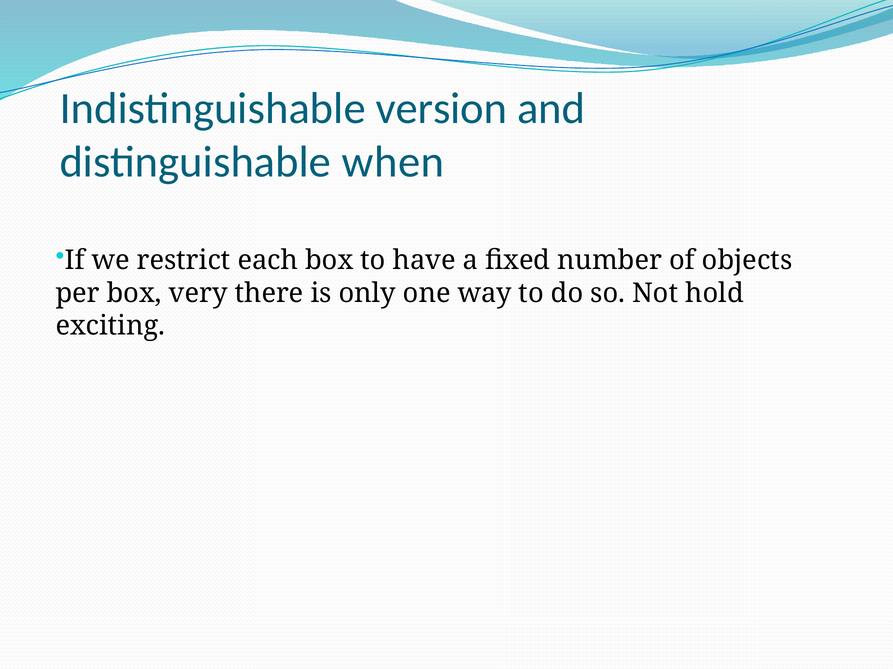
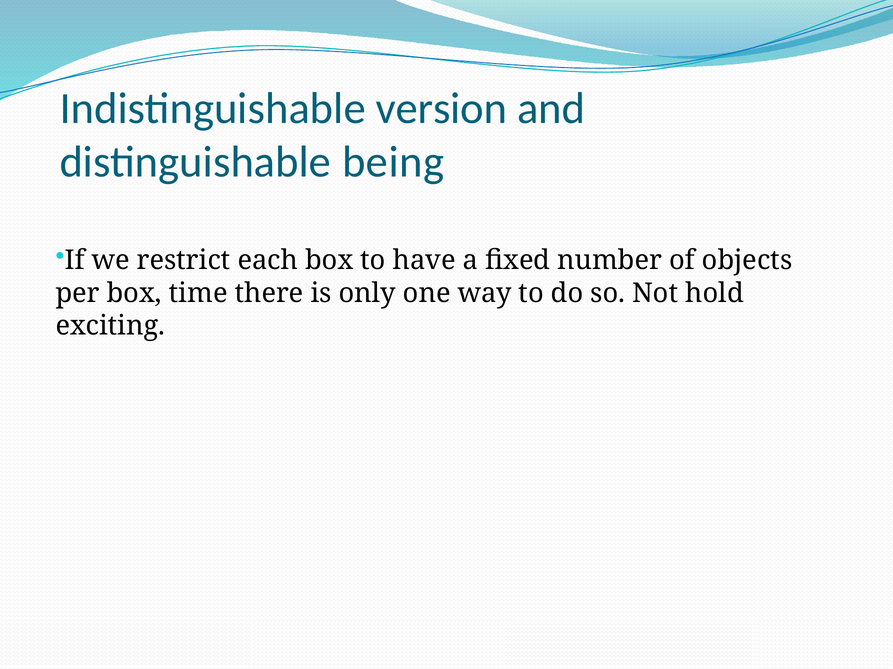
when: when -> being (393, 162)
very: very -> time (198, 294)
